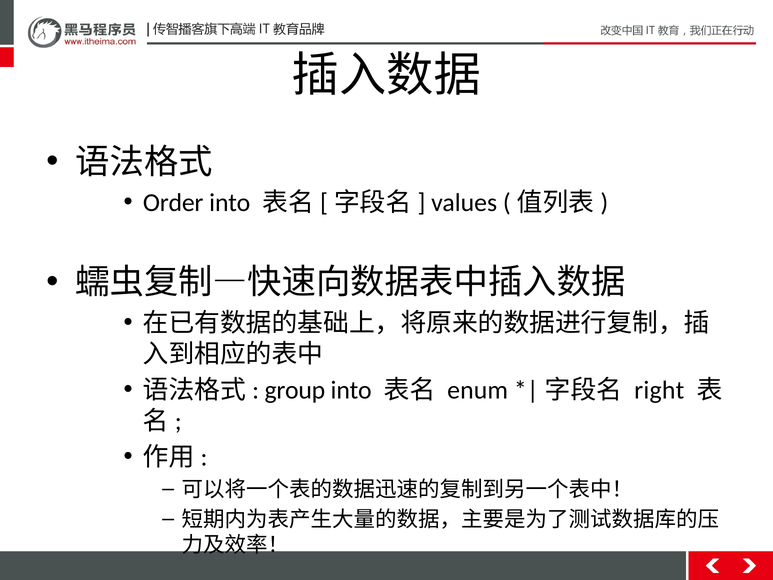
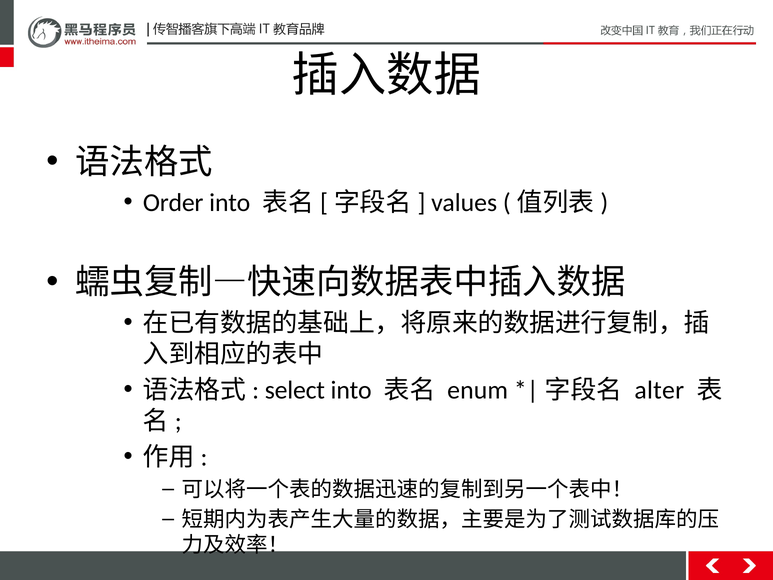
group: group -> select (295, 390)
right: right -> alter (659, 390)
